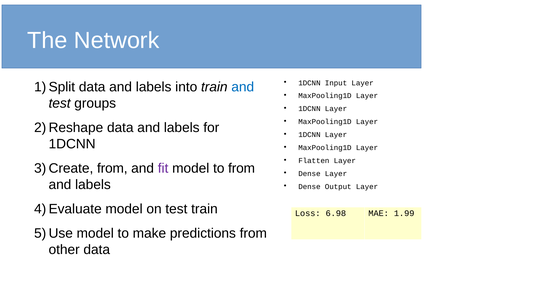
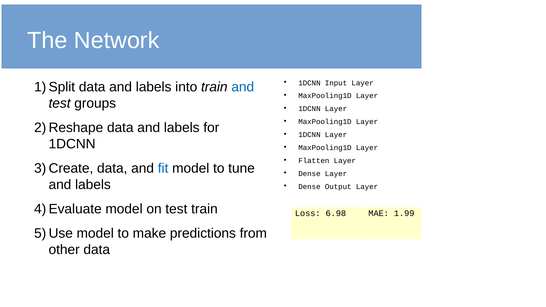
from: from -> data (112, 168)
fit colour: purple -> blue (163, 168)
to from: from -> tune (242, 168)
